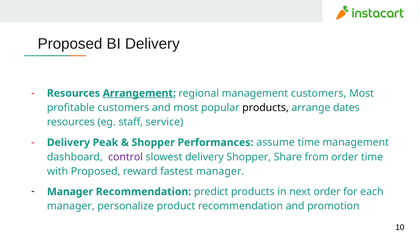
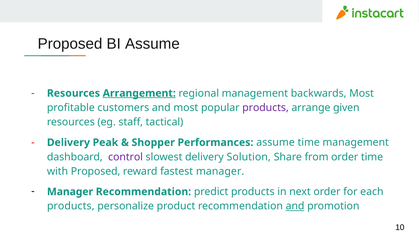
BI Delivery: Delivery -> Assume (152, 44)
management customers: customers -> backwards (319, 93)
products colour: black -> purple (266, 108)
dates: dates -> given (346, 108)
service: service -> tactical (164, 122)
delivery Shopper: Shopper -> Solution (249, 157)
manager: manager -> products (71, 206)
and underline: none -> present (295, 206)
